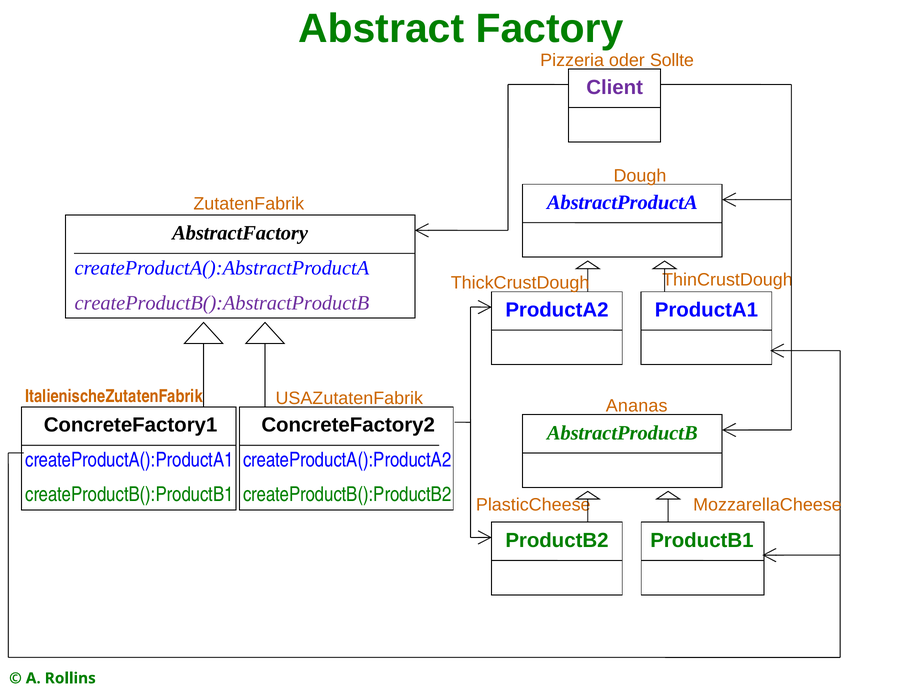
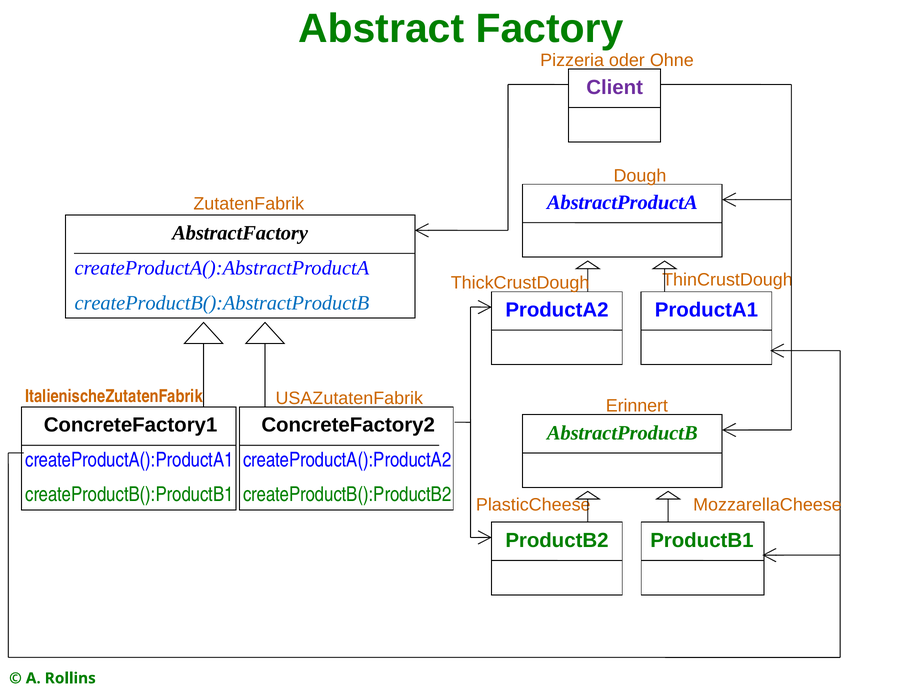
Sollte: Sollte -> Ohne (672, 60)
createProductB():AbstractProductB colour: purple -> blue (222, 303)
Ananas: Ananas -> Erinnert (637, 406)
